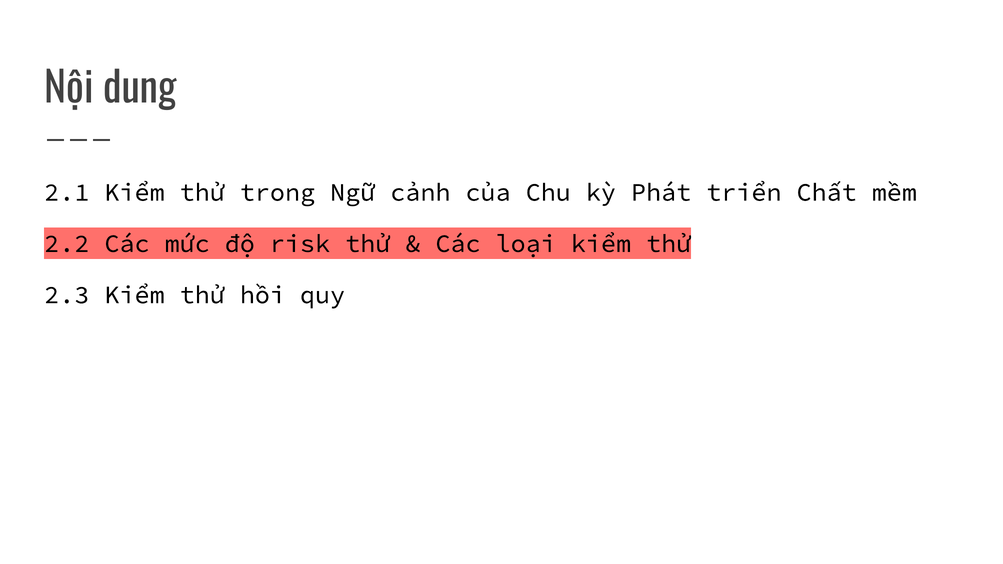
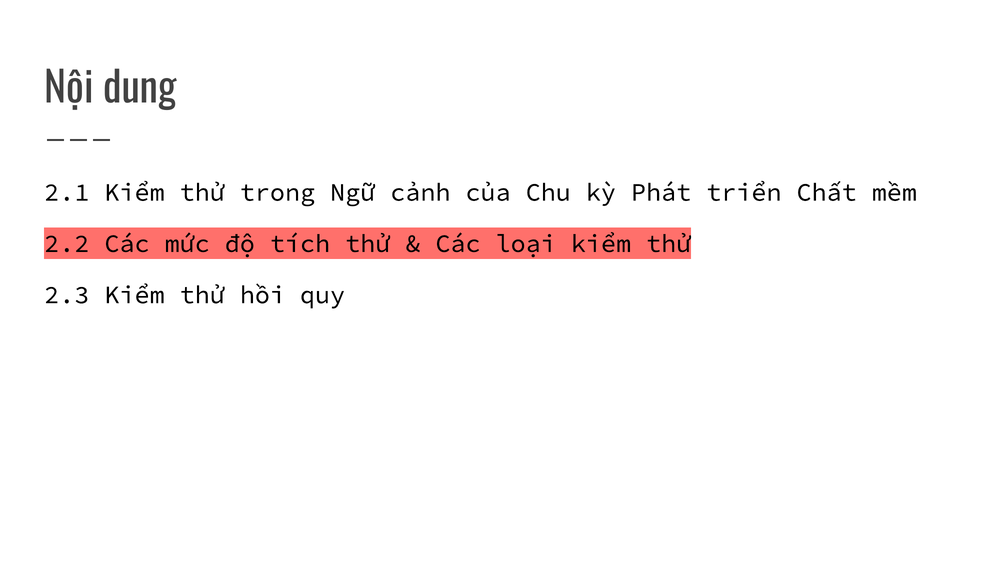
risk: risk -> tích (300, 244)
